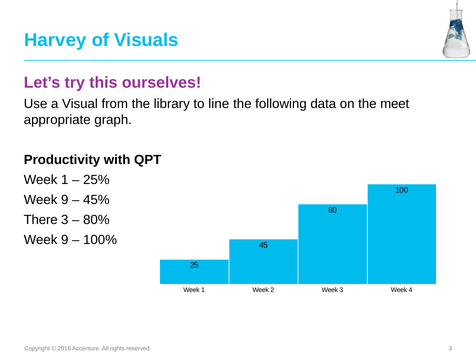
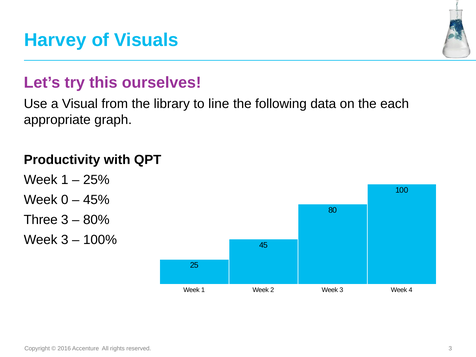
meet: meet -> each (395, 104)
9: 9 -> 0 (65, 200)
There: There -> Three (41, 220)
9: 9 -> 3 (65, 240)
